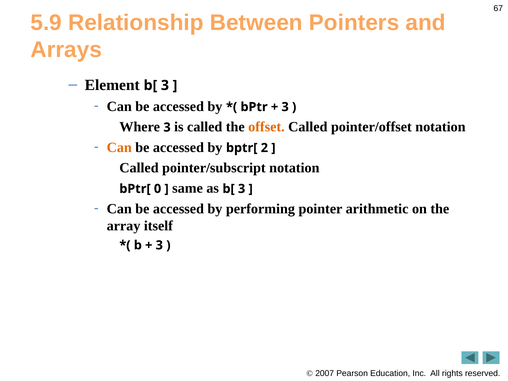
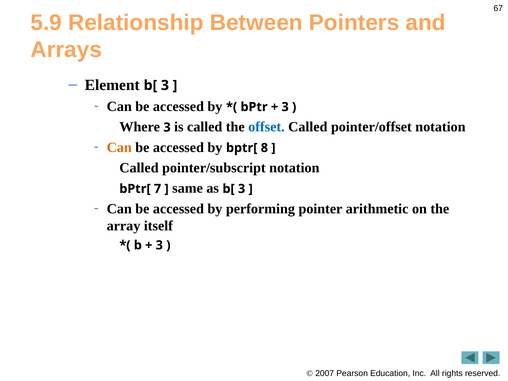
offset colour: orange -> blue (266, 127)
2: 2 -> 8 (264, 148)
0: 0 -> 7 (158, 189)
